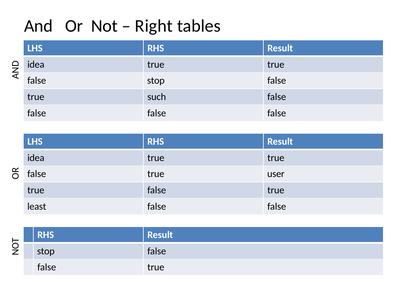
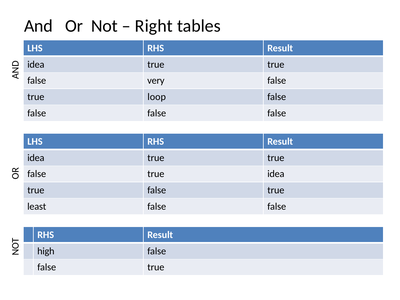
false stop: stop -> very (156, 81)
such: such -> loop (157, 97)
true user: user -> idea (276, 174)
stop: stop -> high (46, 251)
